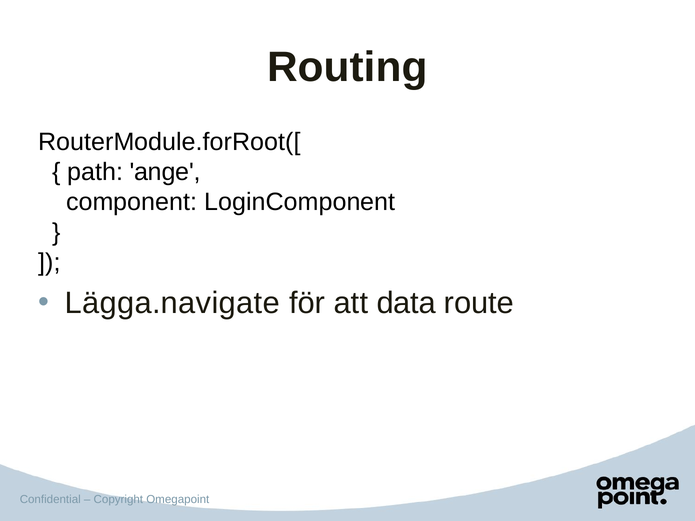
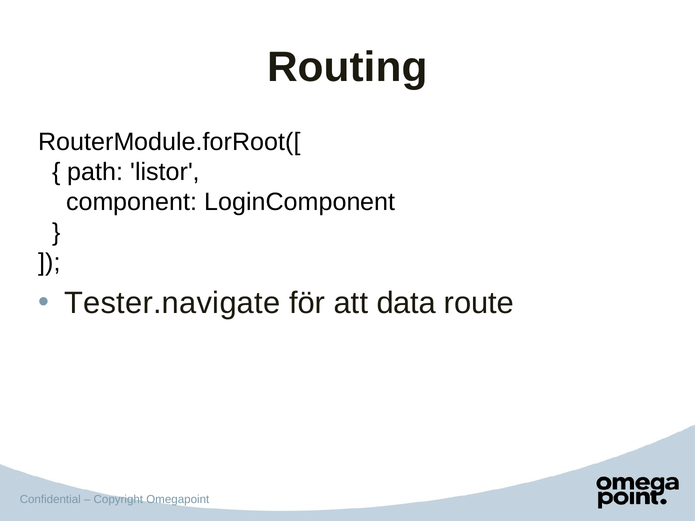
ange: ange -> listor (165, 172)
Lägga.navigate: Lägga.navigate -> Tester.navigate (172, 303)
